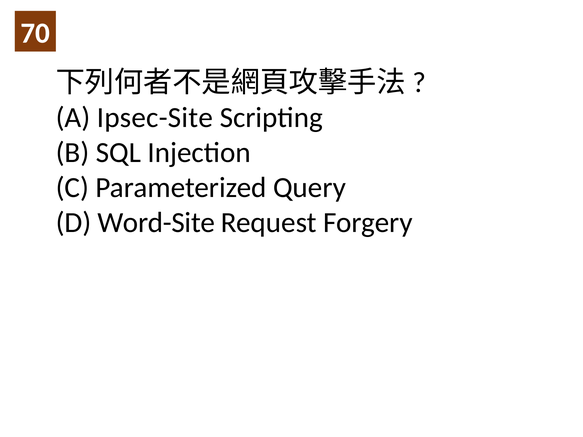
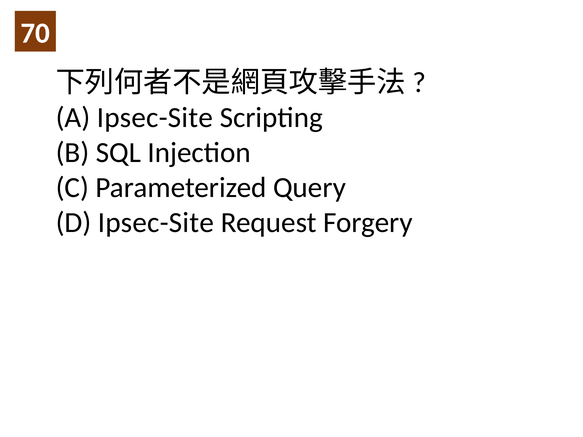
D Word-Site: Word-Site -> Ipsec-Site (156, 223)
